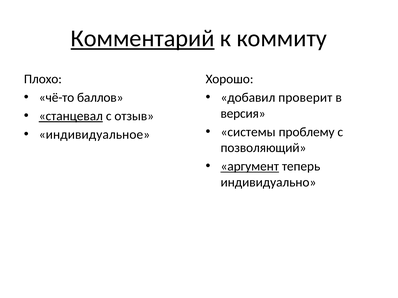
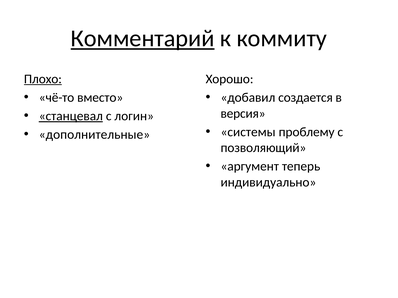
Плохо underline: none -> present (43, 79)
баллов: баллов -> вместо (100, 98)
проверит: проверит -> создается (305, 98)
отзыв: отзыв -> логин (134, 116)
индивидуальное: индивидуальное -> дополнительные (94, 135)
аргумент underline: present -> none (250, 167)
